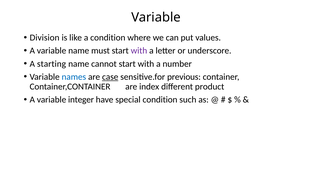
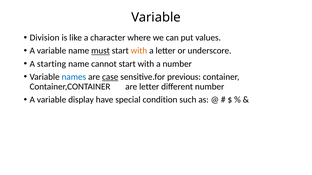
a condition: condition -> character (108, 38)
must underline: none -> present (100, 51)
with colour: purple -> orange (139, 51)
are index: index -> letter (149, 87)
different product: product -> number (210, 87)
integer: integer -> display (81, 100)
